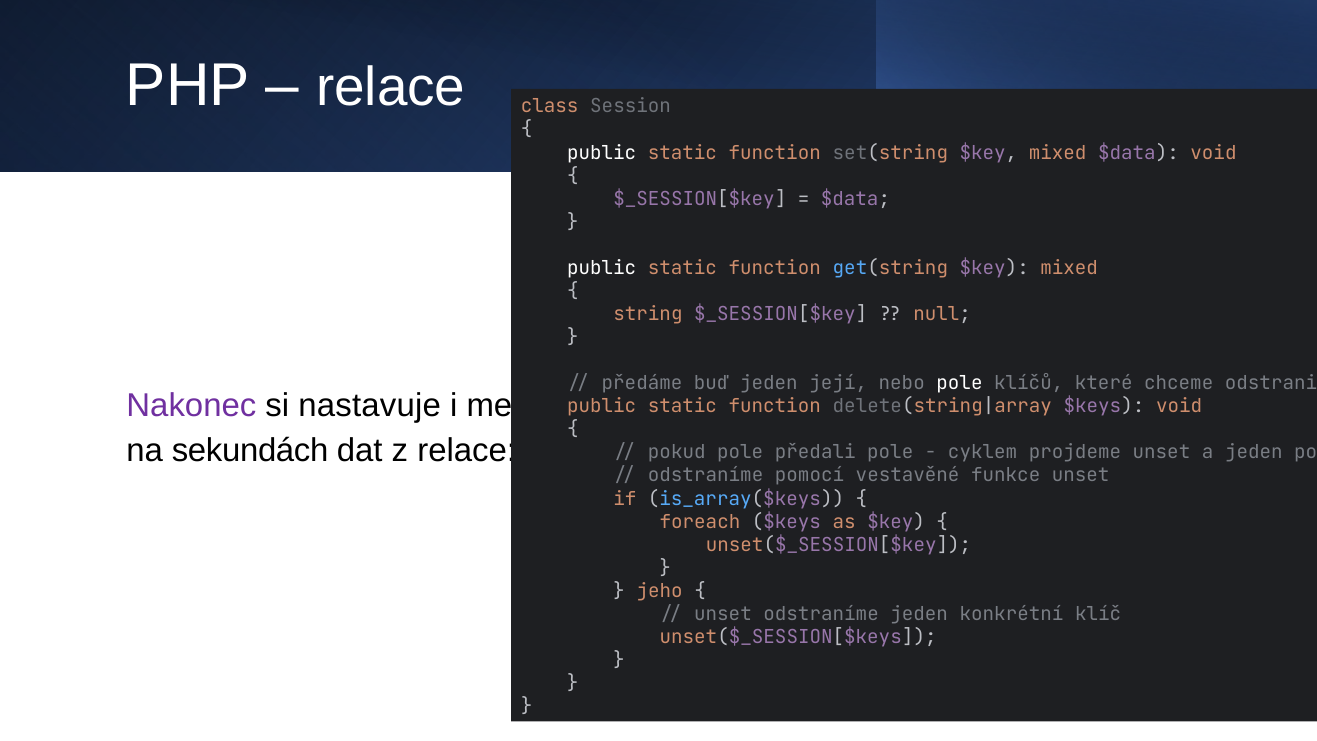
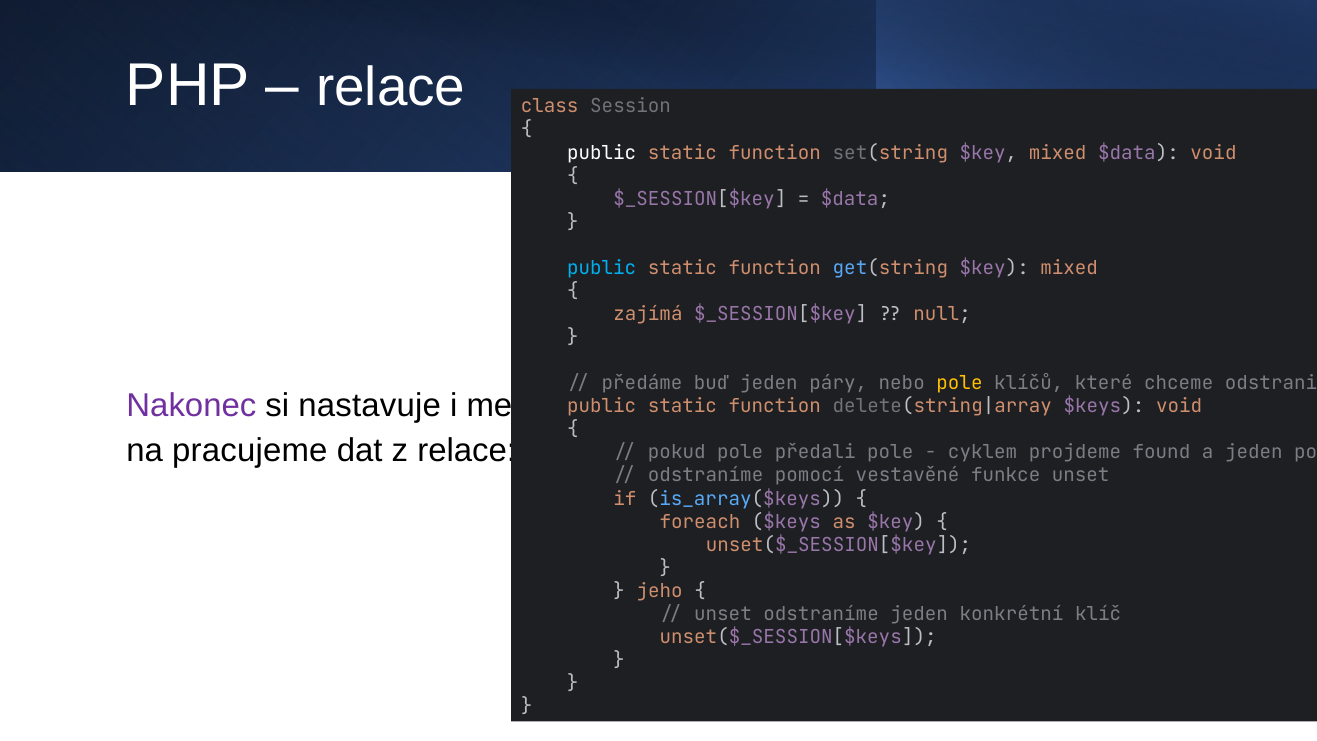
public colour: white -> light blue (602, 268)
string: string -> zajímá (648, 314)
její: její -> páry (838, 383)
pole colour: white -> yellow (959, 383)
sekundách: sekundách -> pracujeme (250, 451)
projdeme unset: unset -> found (1161, 452)
